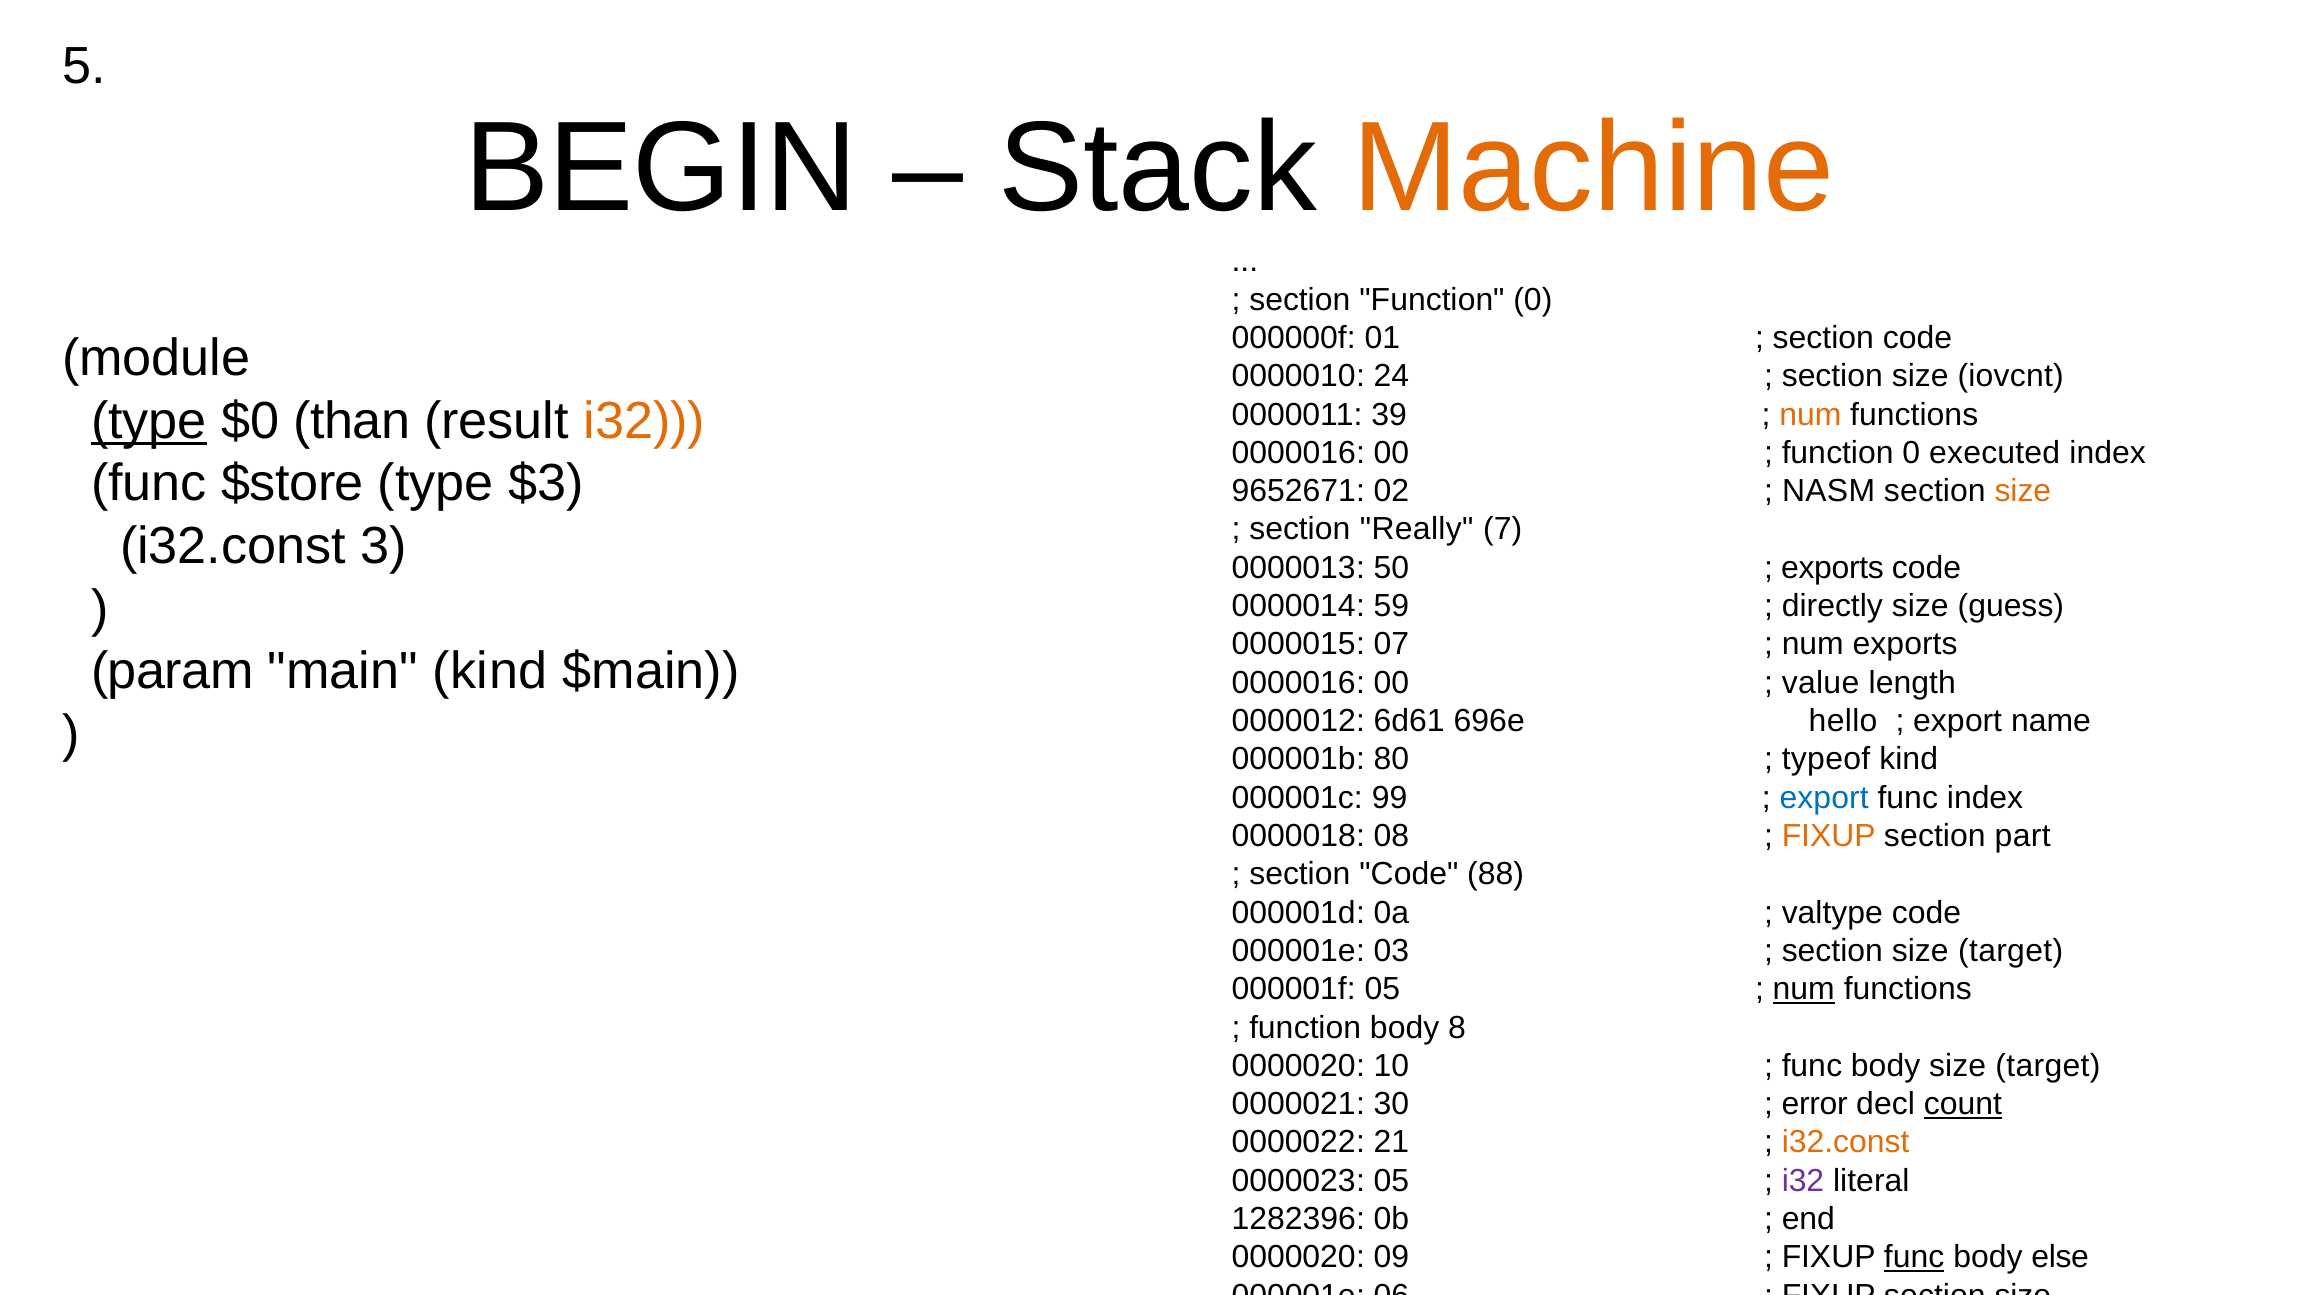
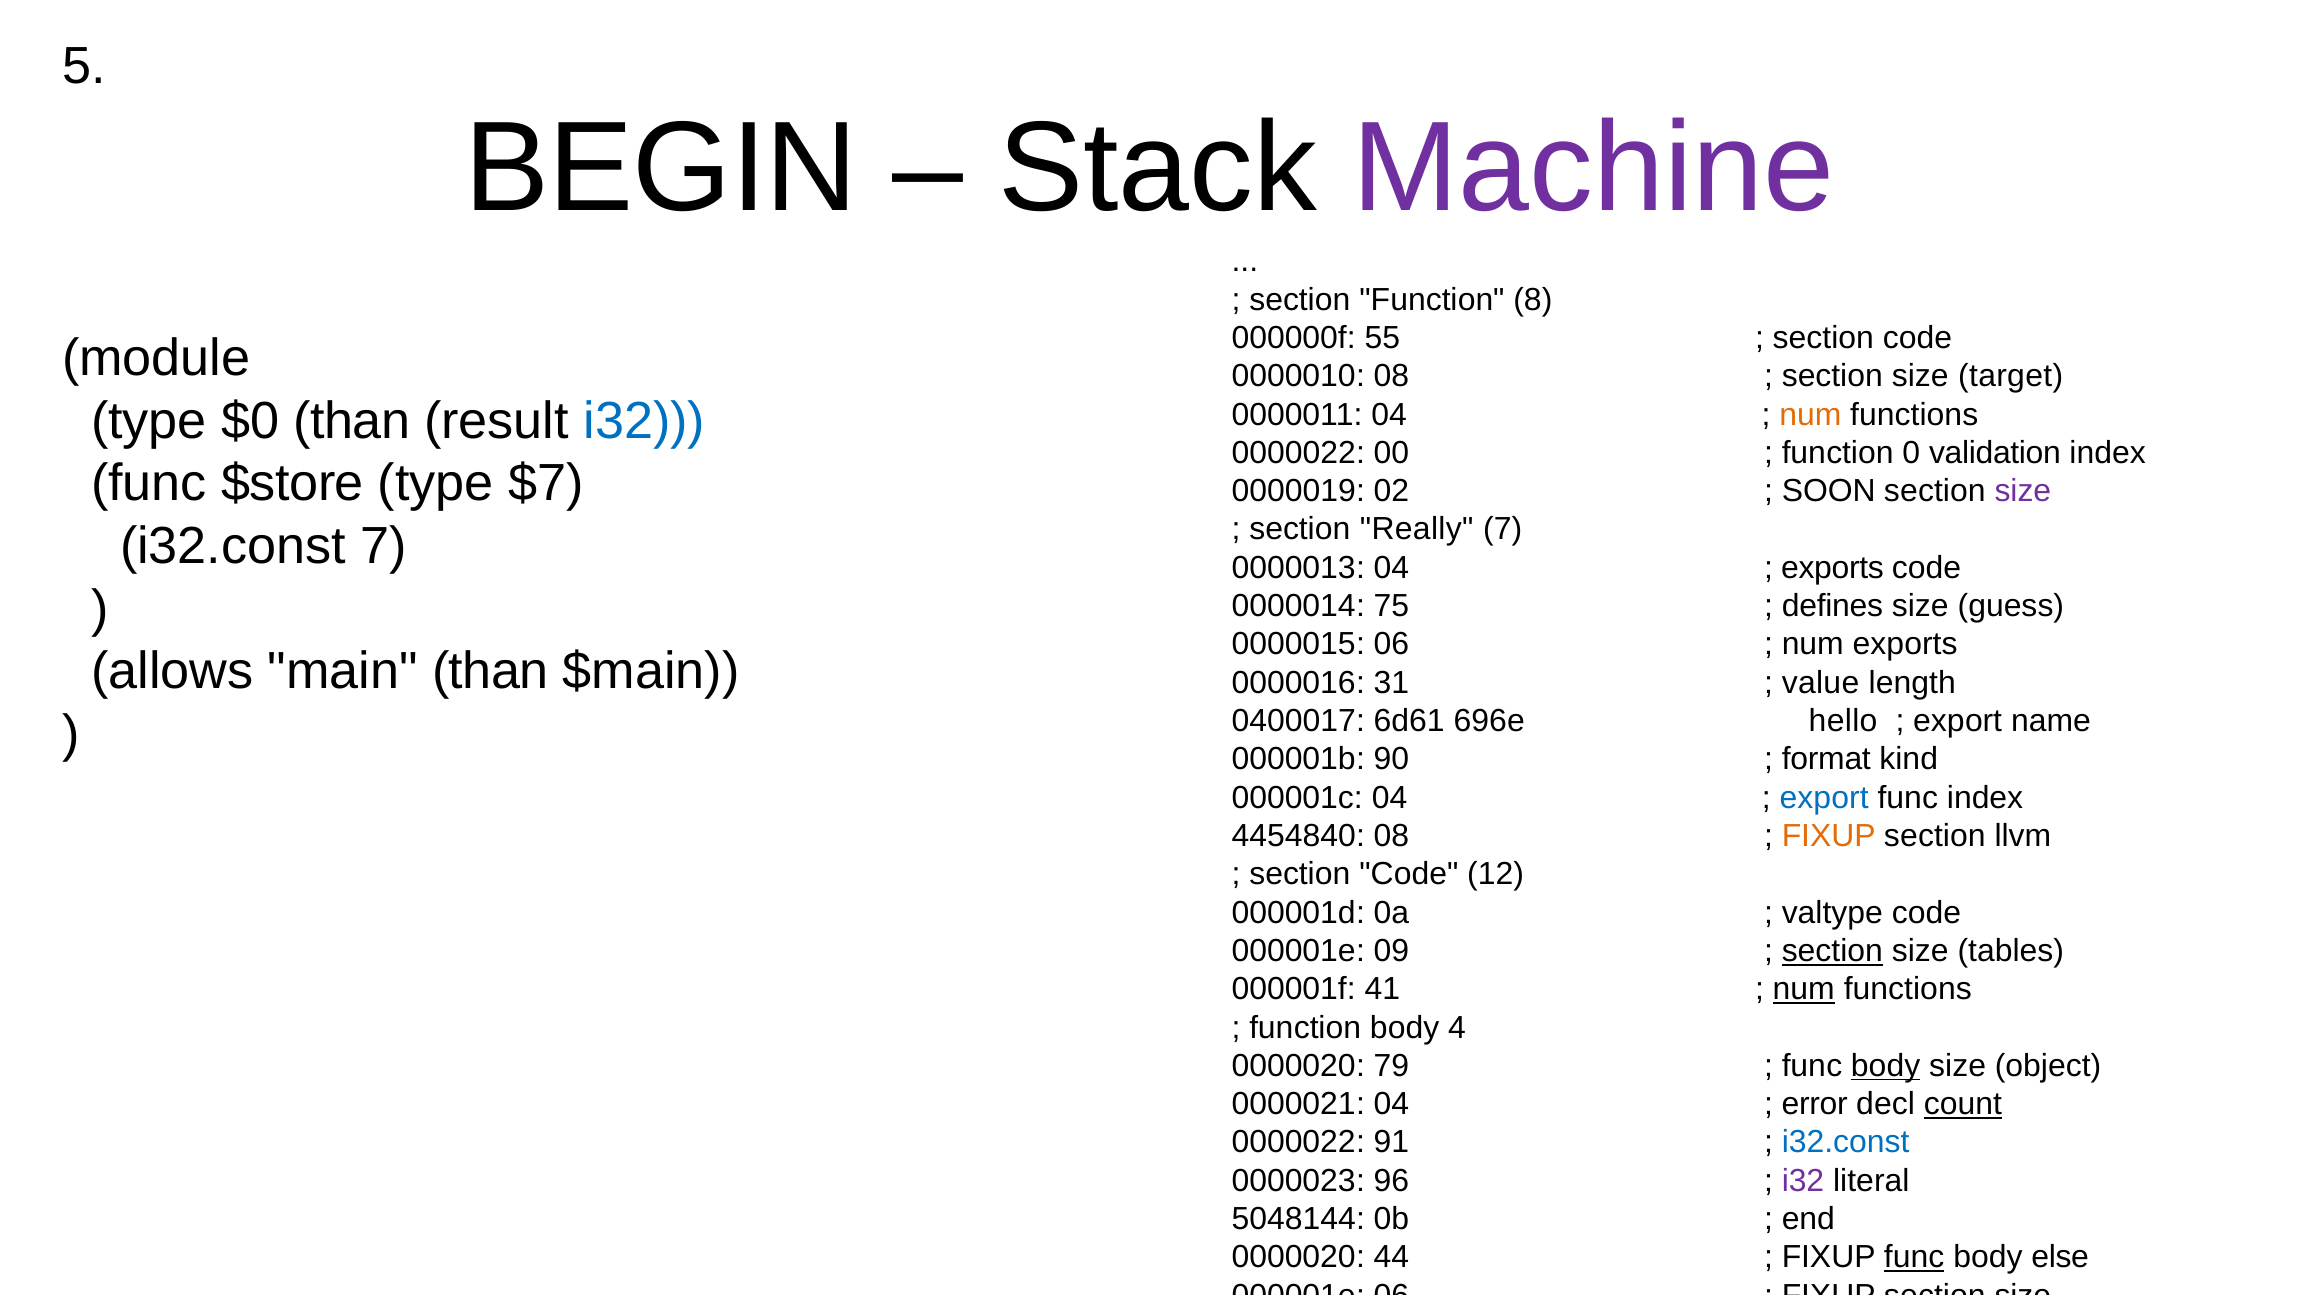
Machine colour: orange -> purple (1594, 169)
section Function 0: 0 -> 8 (1533, 300)
01: 01 -> 55 (1382, 338)
0000010 24: 24 -> 08 (1391, 376)
iovcnt: iovcnt -> target (2011, 376)
type underline: present -> none (149, 421)
i32 colour: orange -> blue (644, 421)
0000011 39: 39 -> 04 (1389, 414)
0000016: 0000016 -> 0000022 (1298, 453)
executed: executed -> validation (1995, 453)
$3: $3 -> $7 (546, 484)
9652671: 9652671 -> 0000019 (1298, 491)
NASM: NASM -> SOON (1829, 491)
size colour: orange -> purple (2023, 491)
i32.const 3: 3 -> 7 (383, 546)
0000013 50: 50 -> 04 (1391, 568)
59: 59 -> 75 (1391, 606)
directly: directly -> defines (1832, 606)
0000015 07: 07 -> 06 (1391, 644)
param: param -> allows (172, 672)
main kind: kind -> than (491, 672)
00: 00 -> 31 (1391, 683)
0000012: 0000012 -> 0400017 (1298, 721)
80: 80 -> 90 (1391, 759)
typeof: typeof -> format (1826, 759)
000001c 99: 99 -> 04 (1390, 798)
0000018: 0000018 -> 4454840 (1298, 836)
part: part -> llvm (2023, 836)
88: 88 -> 12 (1496, 874)
03: 03 -> 09 (1391, 951)
section underline: none -> present (1832, 951)
target: target -> tables (2011, 951)
000001f 05: 05 -> 41 (1382, 989)
8: 8 -> 4 (1457, 1027)
10: 10 -> 79 (1391, 1066)
body underline: none -> present (1886, 1066)
target: target -> object (2048, 1066)
0000021 30: 30 -> 04 (1391, 1104)
21: 21 -> 91 (1391, 1142)
i32.const colour: orange -> blue (1846, 1142)
0000023 05: 05 -> 96 (1391, 1181)
1282396: 1282396 -> 5048144 (1298, 1219)
09: 09 -> 44 (1391, 1257)
